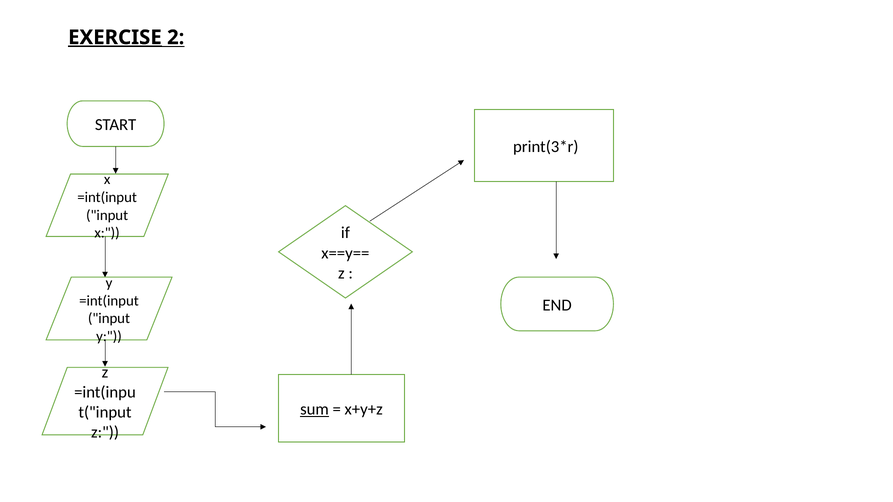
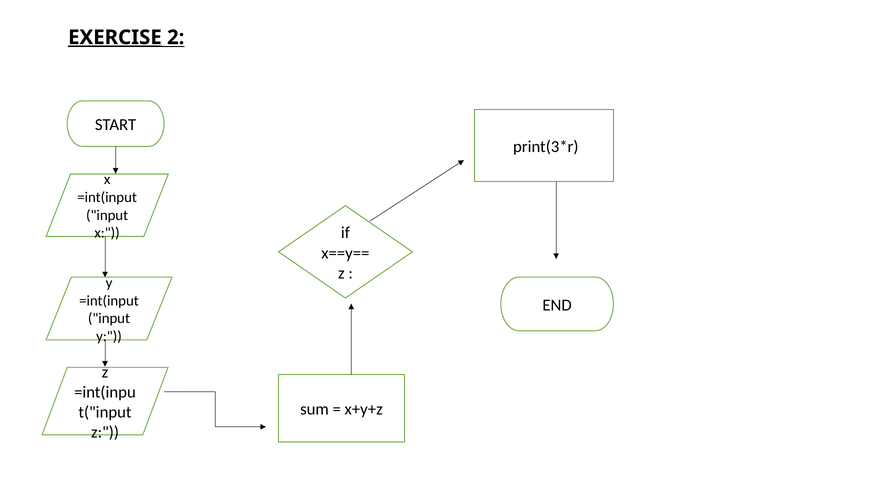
sum underline: present -> none (314, 410)
